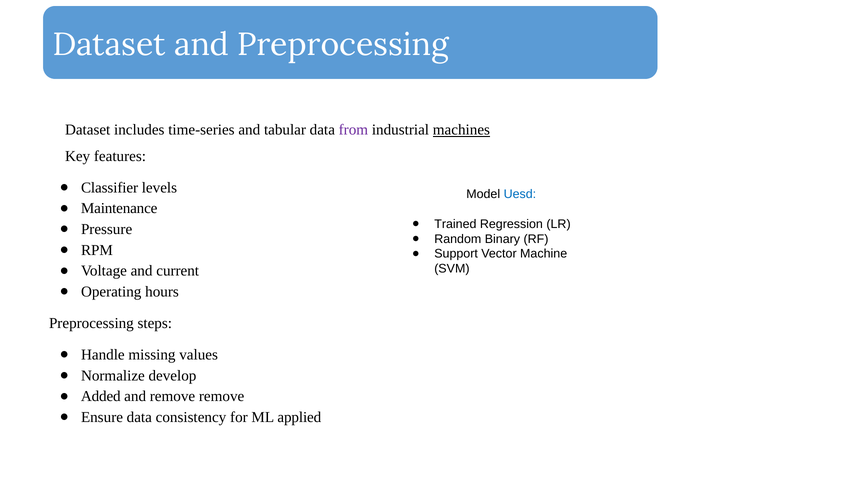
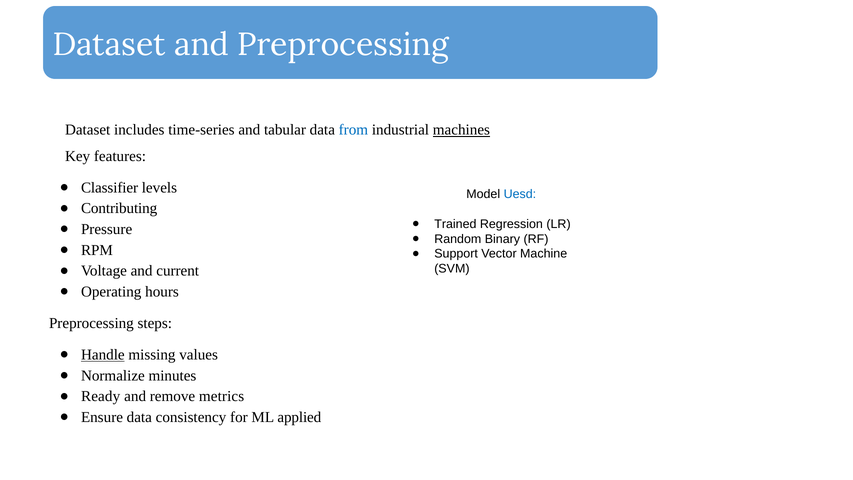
from colour: purple -> blue (353, 130)
Maintenance: Maintenance -> Contributing (119, 208)
Handle underline: none -> present (103, 355)
develop: develop -> minutes (172, 375)
Added: Added -> Ready (101, 396)
remove remove: remove -> metrics (222, 396)
